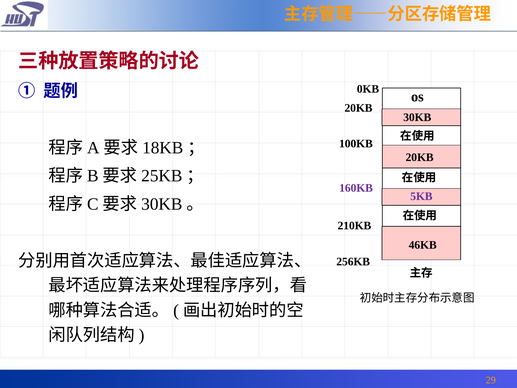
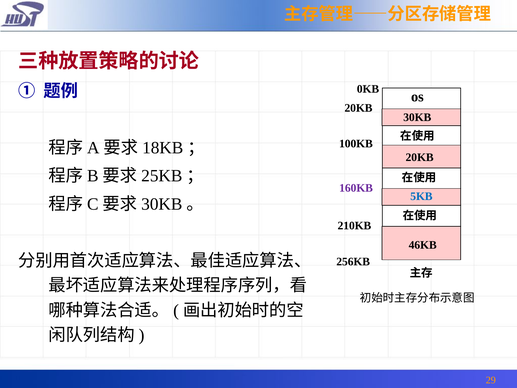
5KB colour: purple -> blue (421, 196)
